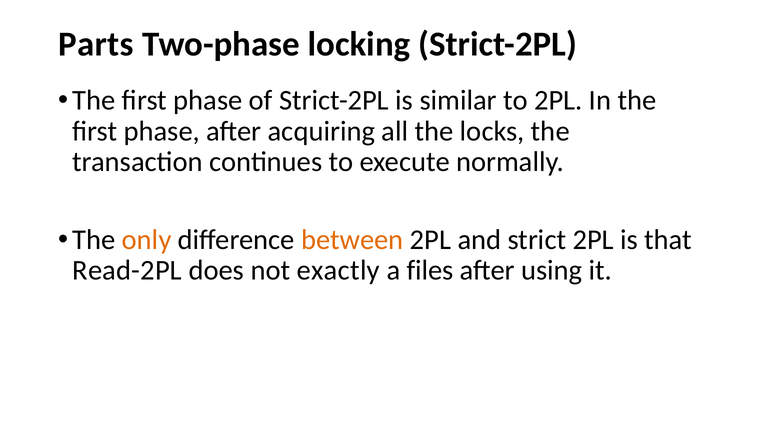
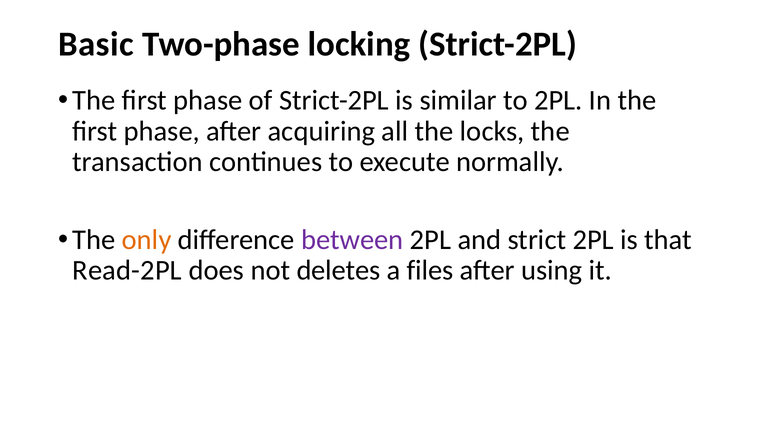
Parts: Parts -> Basic (96, 44)
between colour: orange -> purple (352, 239)
exactly: exactly -> deletes (339, 270)
